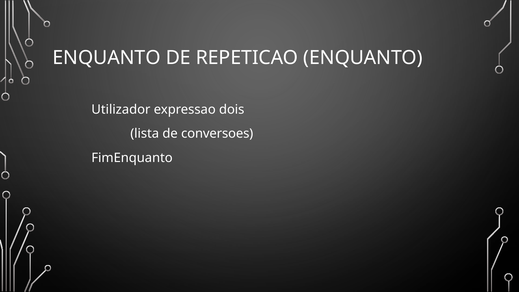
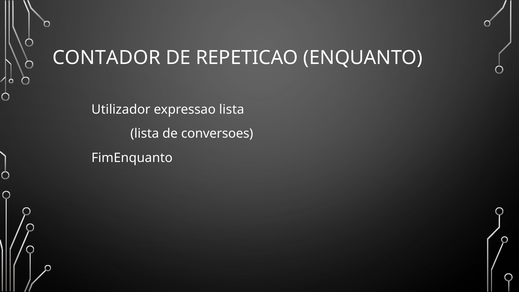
ENQUANTO: ENQUANTO -> CONTADOR (106, 58)
expressao dois: dois -> lista (232, 110)
